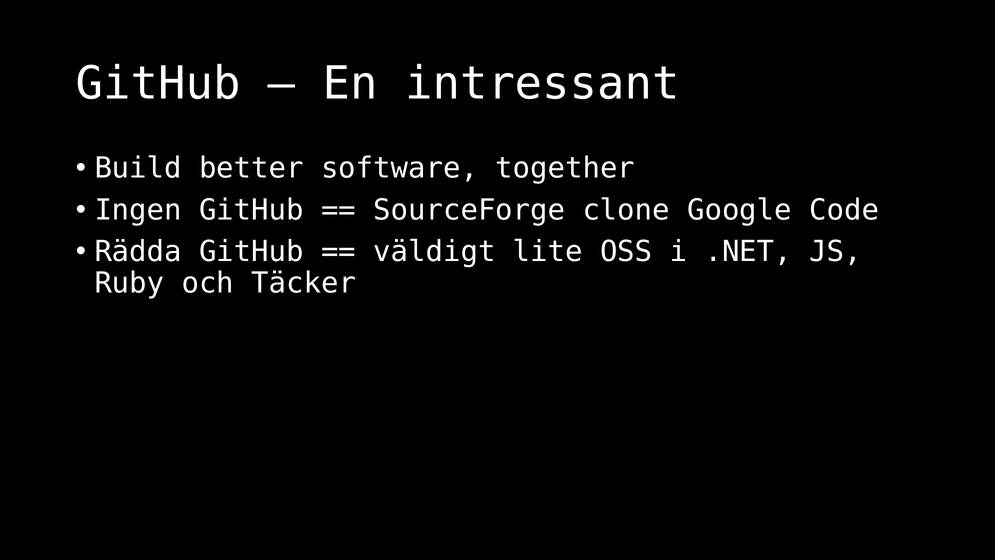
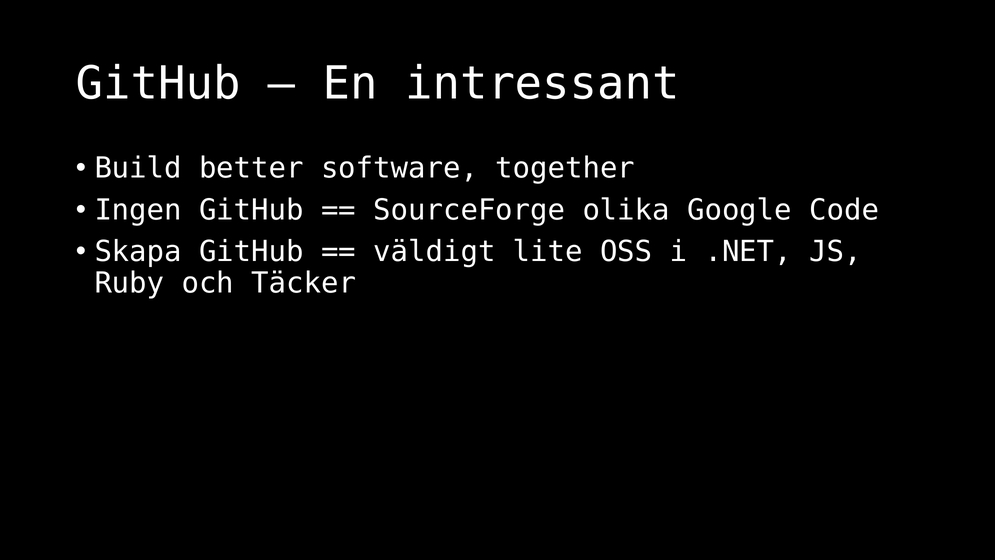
clone: clone -> olika (626, 210)
Rädda: Rädda -> Skapa (138, 252)
